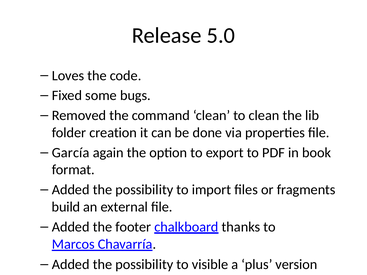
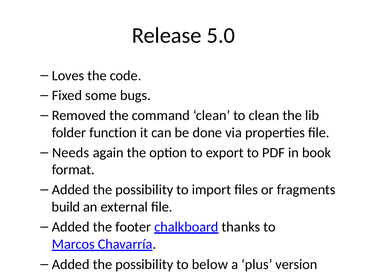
creation: creation -> function (113, 133)
García: García -> Needs (71, 153)
visible: visible -> below (210, 265)
